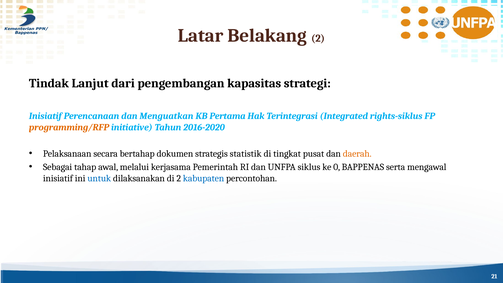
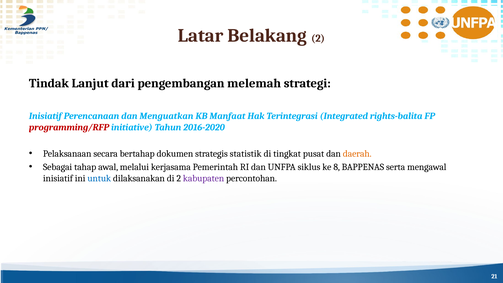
kapasitas: kapasitas -> melemah (254, 83)
Pertama: Pertama -> Manfaat (227, 116)
rights-siklus: rights-siklus -> rights-balita (396, 116)
programming/RFP colour: orange -> red (69, 127)
0: 0 -> 8 (337, 167)
kabupaten colour: blue -> purple (204, 178)
